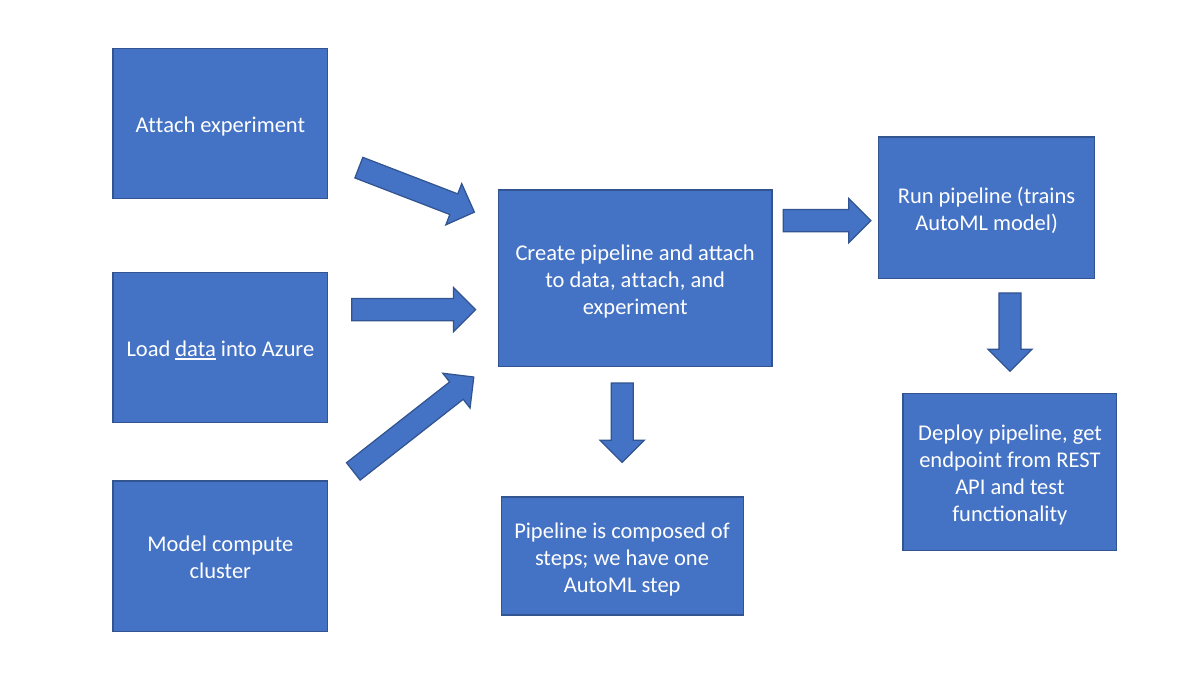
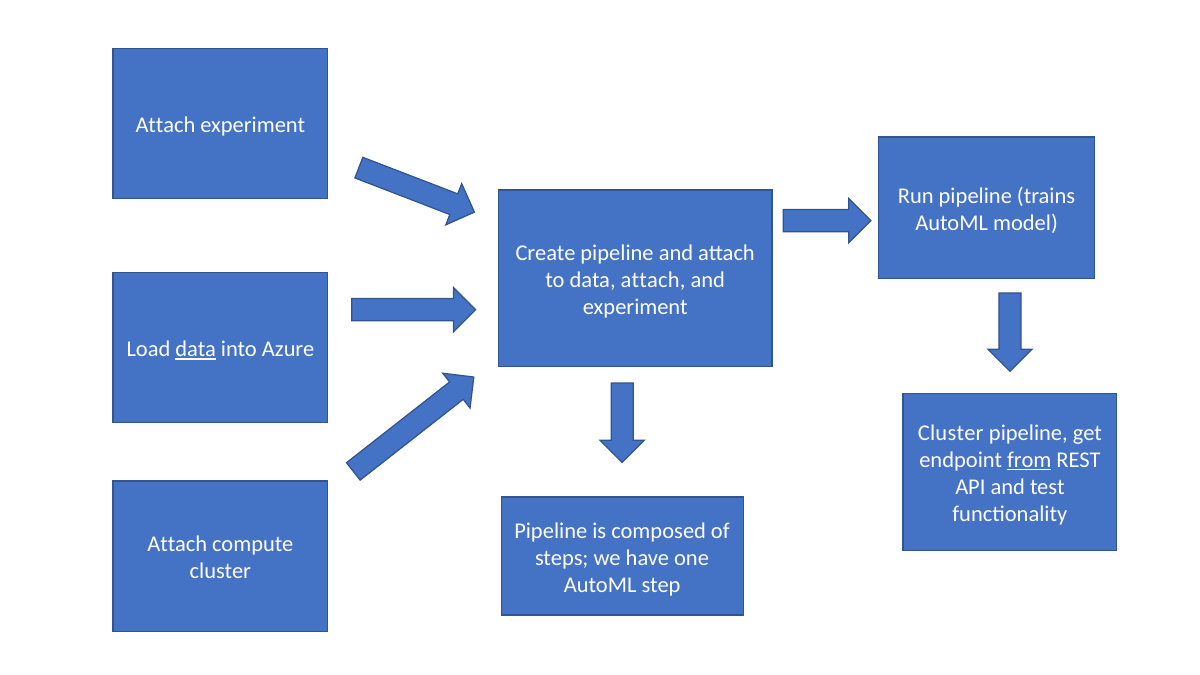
Deploy: Deploy -> Cluster (951, 433)
from underline: none -> present (1029, 460)
Model: Model -> Attach (177, 544)
